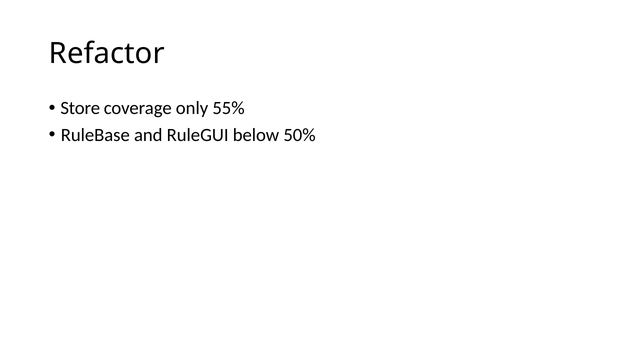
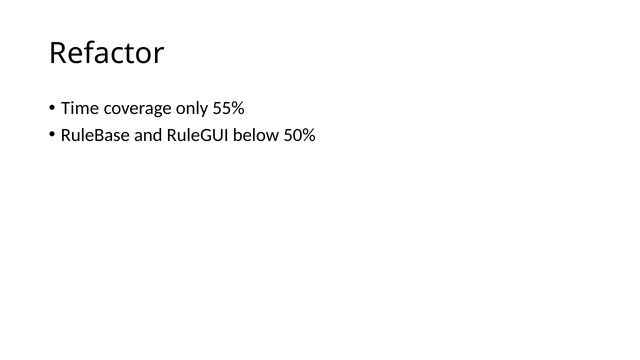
Store: Store -> Time (80, 108)
